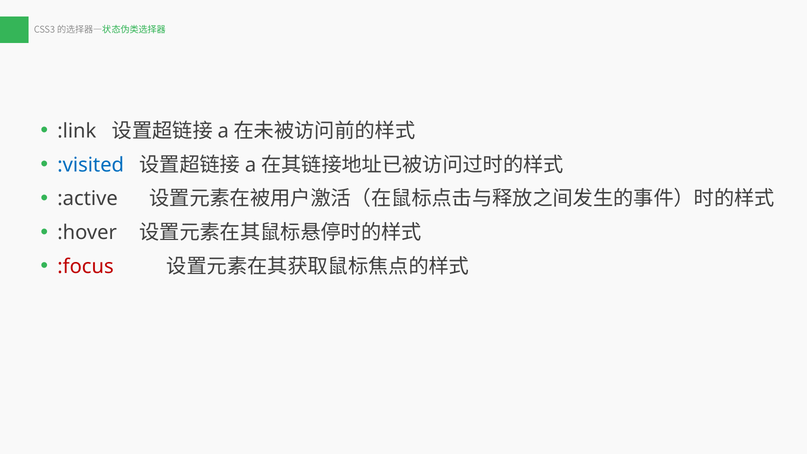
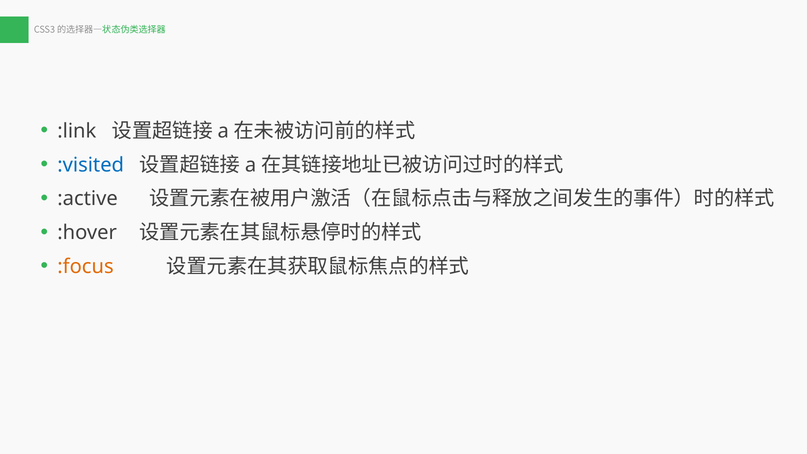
:focus colour: red -> orange (85, 266)
